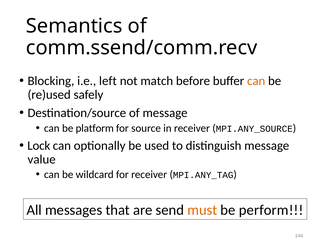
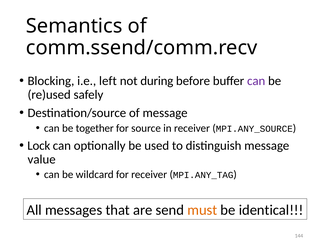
match: match -> during (157, 81)
can colour: orange -> purple (256, 81)
platform: platform -> together (95, 128)
perform: perform -> identical (271, 210)
